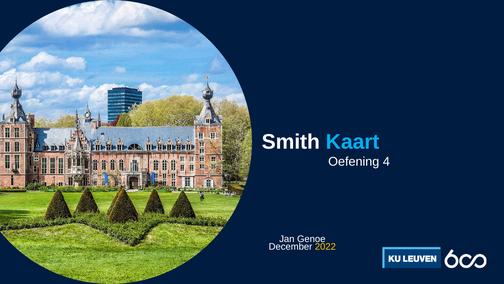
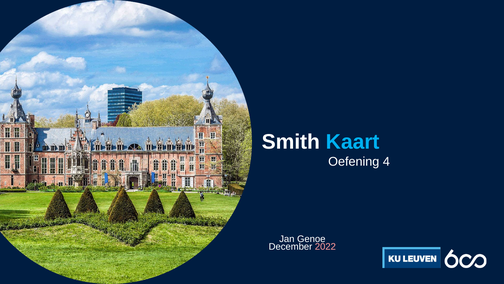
2022 colour: yellow -> pink (325, 246)
